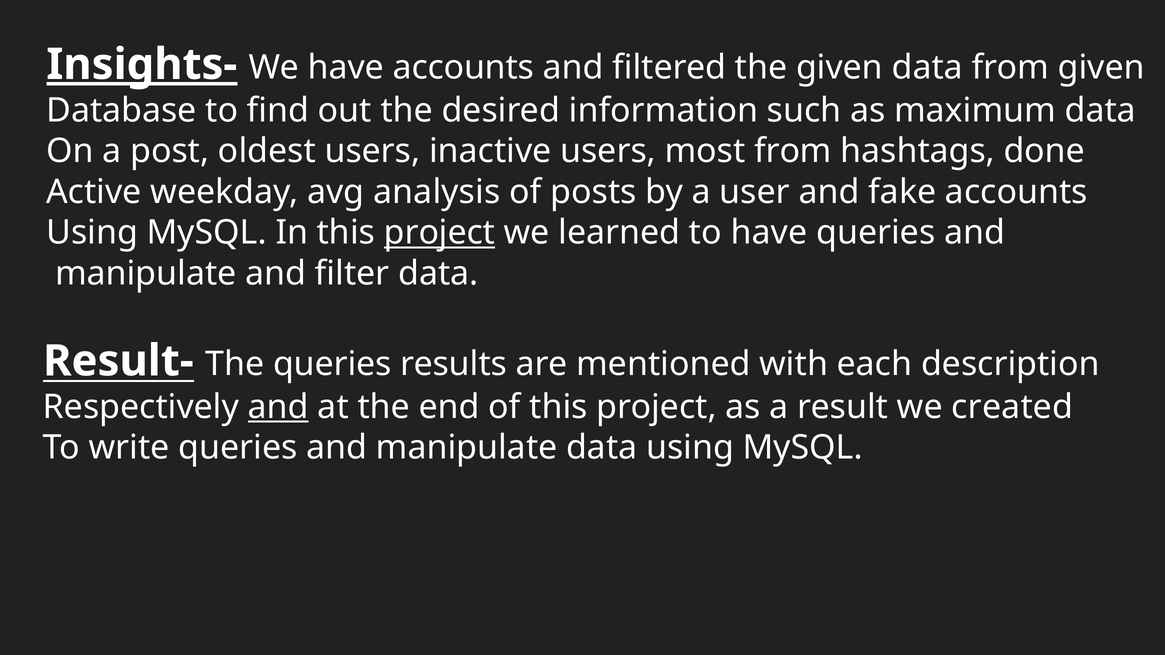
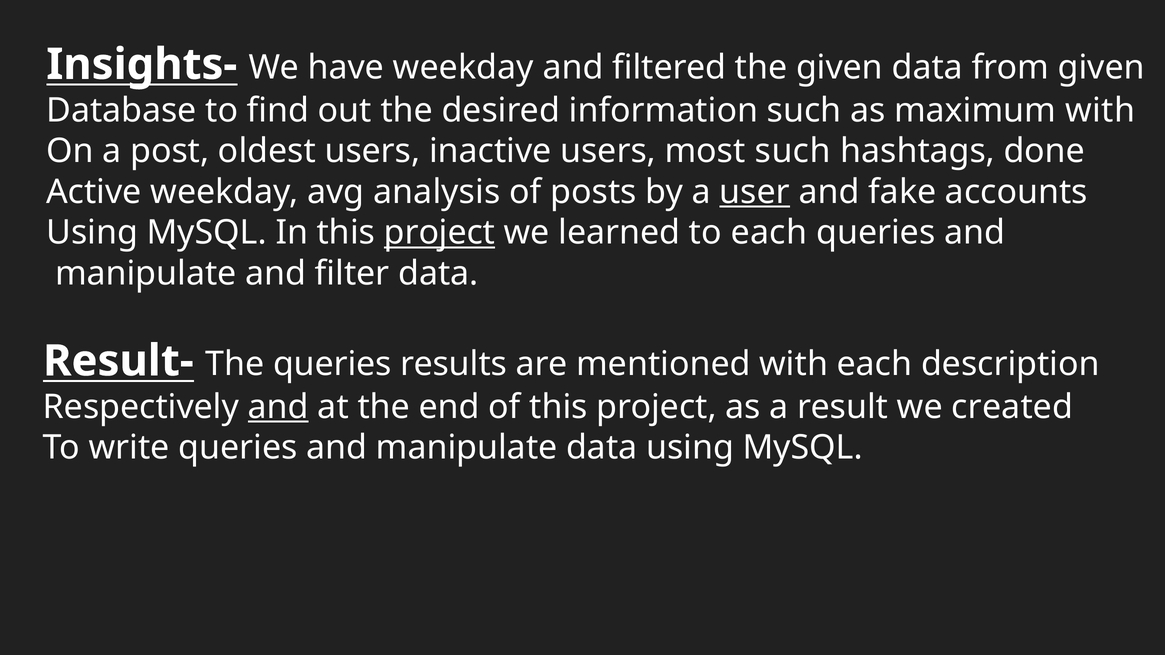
Insights- underline: present -> none (142, 65)
have accounts: accounts -> weekday (463, 68)
maximum data: data -> with (1100, 110)
most from: from -> such (793, 151)
user underline: none -> present (755, 192)
to have: have -> each (769, 233)
